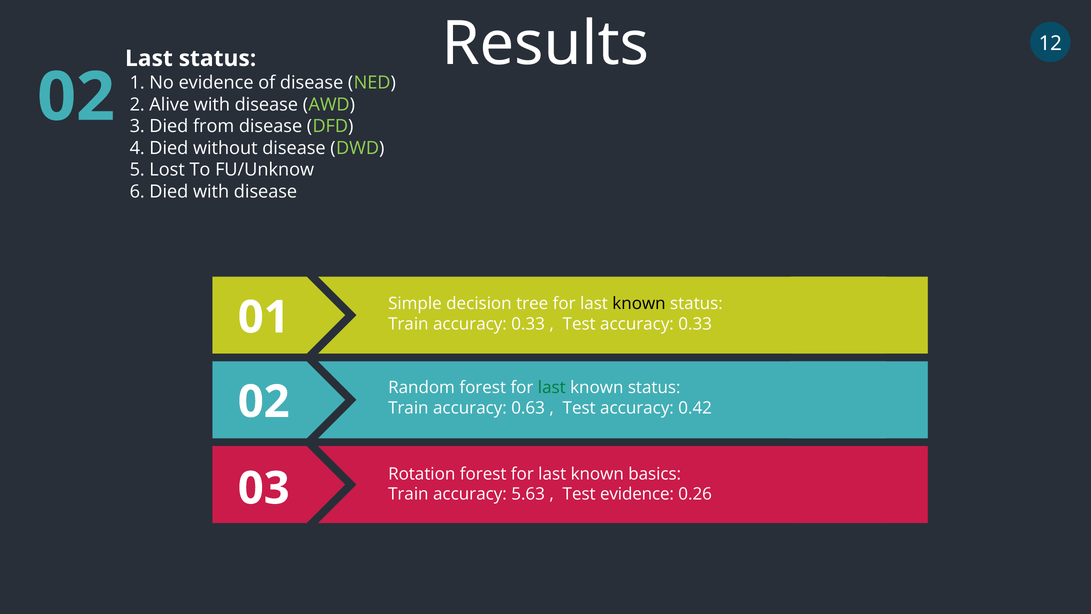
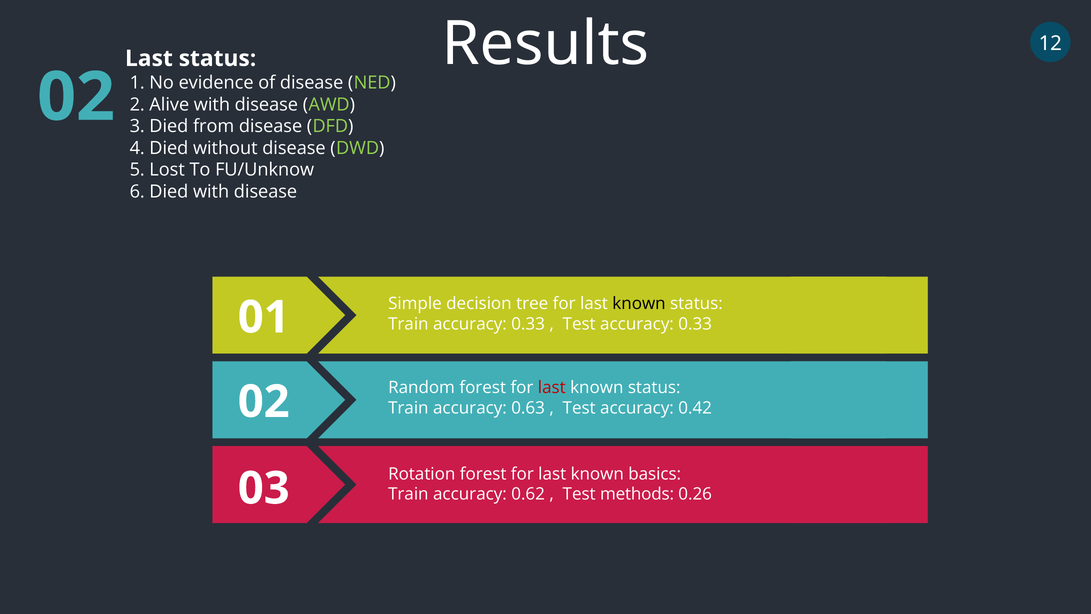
last colour: green -> red (552, 387)
5.63: 5.63 -> 0.62 (528, 494)
Test evidence: evidence -> methods (637, 494)
